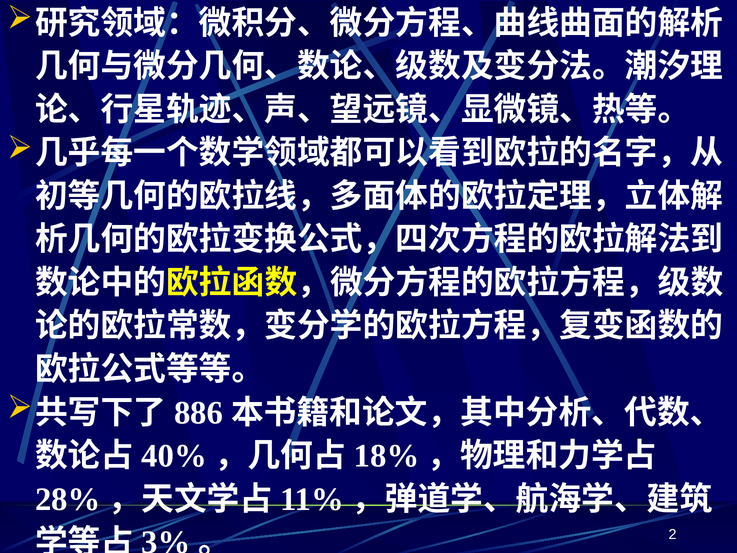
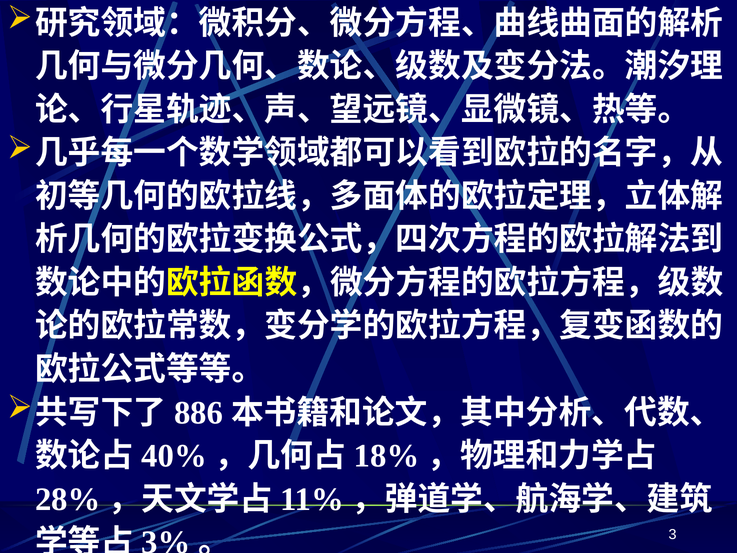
2: 2 -> 3 (673, 534)
